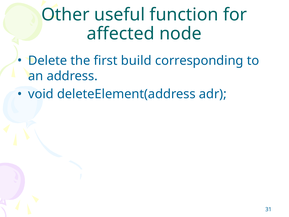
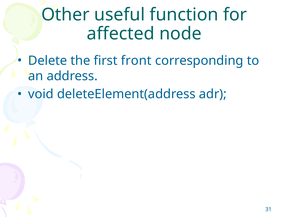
build: build -> front (136, 61)
